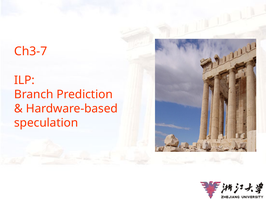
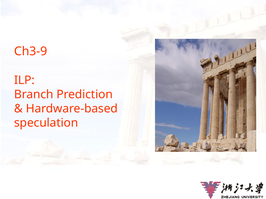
Ch3-7: Ch3-7 -> Ch3-9 (31, 51)
